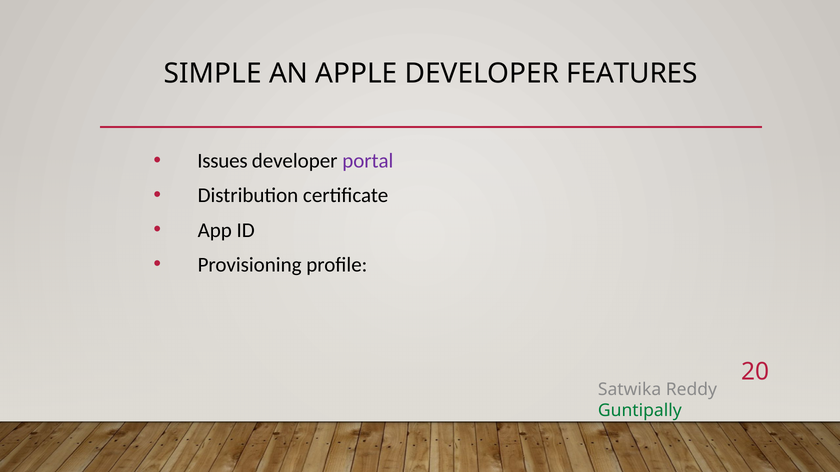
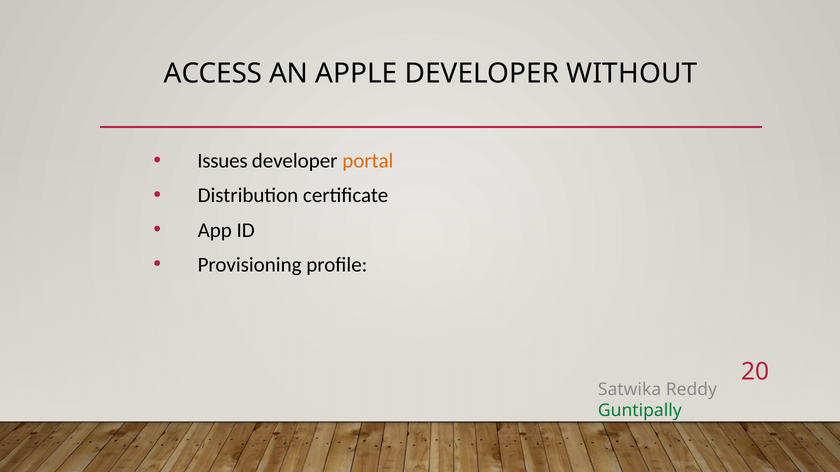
SIMPLE: SIMPLE -> ACCESS (213, 74)
FEATURES: FEATURES -> WITHOUT (632, 74)
portal colour: purple -> orange (368, 161)
